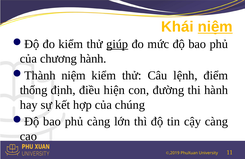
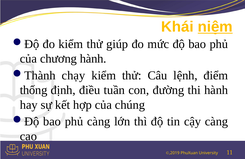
giúp underline: present -> none (117, 44)
niệm: niệm -> chạy (73, 76)
hiện: hiện -> tuần (114, 90)
